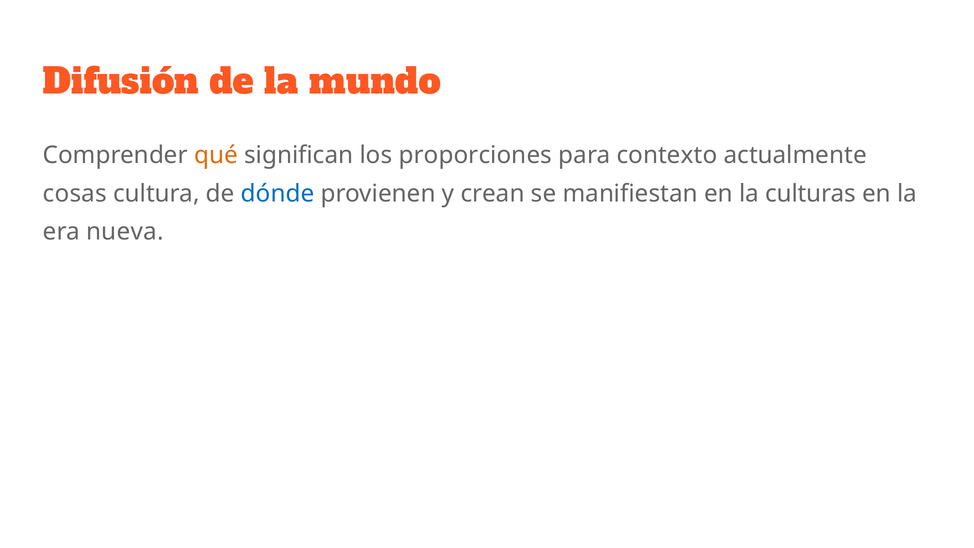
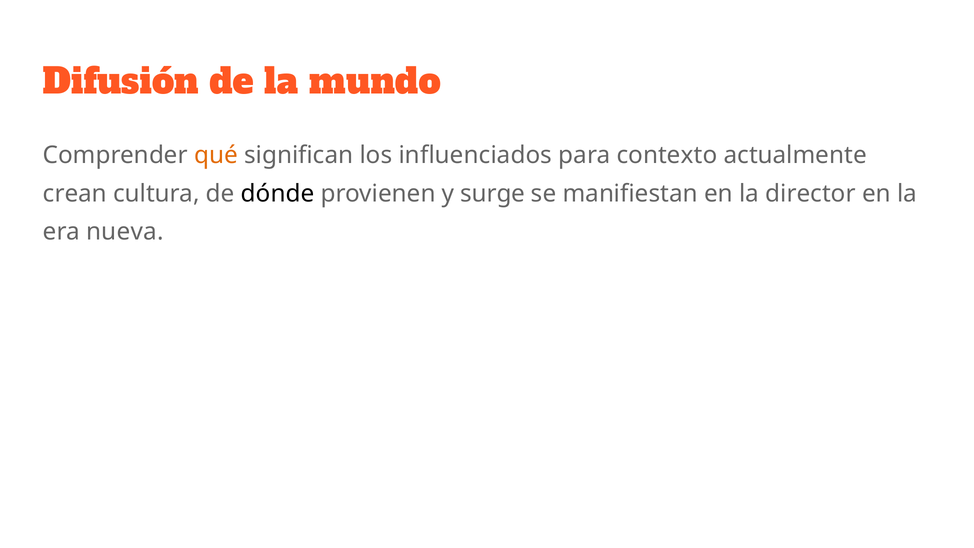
proporciones: proporciones -> influenciados (475, 155)
cosas: cosas -> crean (75, 193)
dónde colour: blue -> black (278, 193)
crean: crean -> surge (493, 193)
culturas: culturas -> director (811, 193)
